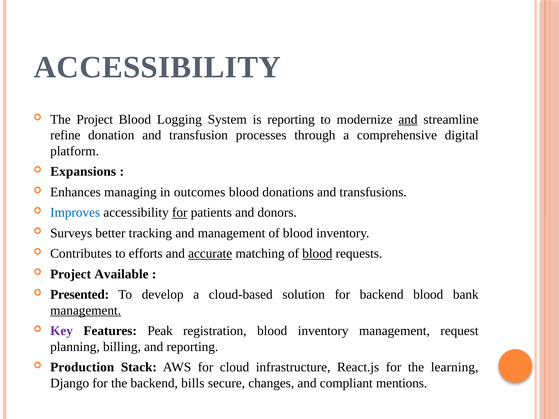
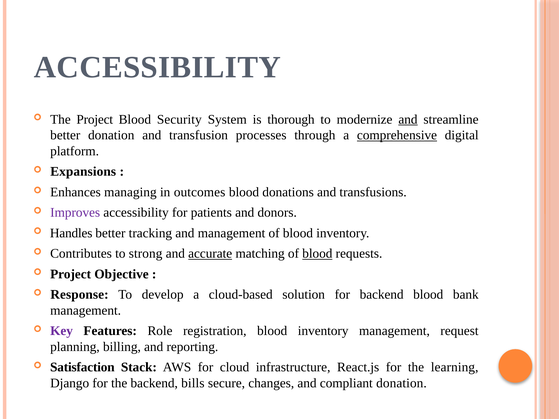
Logging: Logging -> Security (179, 119)
is reporting: reporting -> thorough (291, 119)
refine: refine -> better (65, 135)
comprehensive underline: none -> present (397, 135)
Improves colour: blue -> purple (75, 213)
for underline: present -> none (180, 213)
Surveys: Surveys -> Handles (71, 233)
efforts: efforts -> strong (146, 254)
Available: Available -> Objective (122, 274)
Presented: Presented -> Response (79, 295)
management underline: present -> none (86, 311)
Peak: Peak -> Role (160, 331)
Production: Production -> Satisfaction (82, 367)
compliant mentions: mentions -> donation (402, 383)
